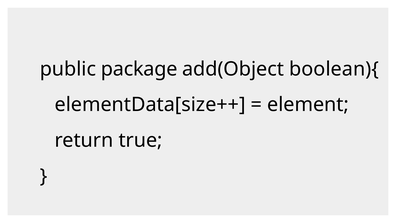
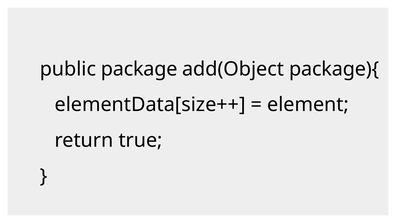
boolean){: boolean){ -> package){ (334, 69)
